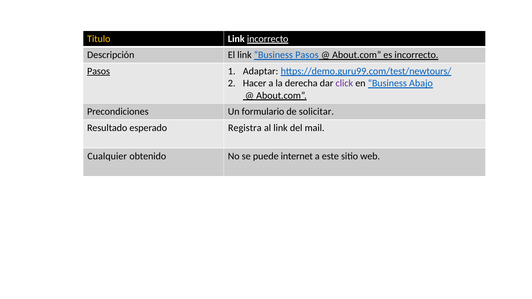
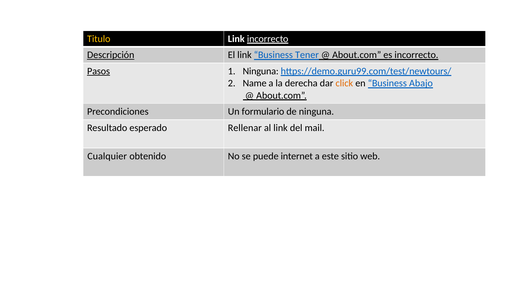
Descripción underline: none -> present (111, 55)
Business Pasos: Pasos -> Tener (307, 55)
Adaptar: Adaptar -> Ninguna (261, 71)
Hacer: Hacer -> Name (255, 83)
click colour: purple -> orange (344, 83)
de solicitar: solicitar -> ninguna (316, 112)
Registra: Registra -> Rellenar (245, 128)
